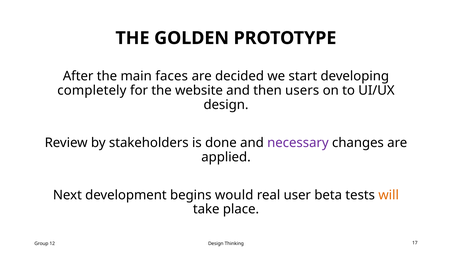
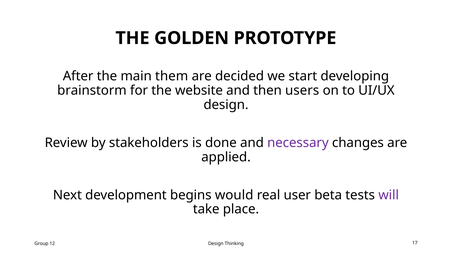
faces: faces -> them (172, 76)
completely: completely -> brainstorm (92, 90)
will colour: orange -> purple (389, 194)
